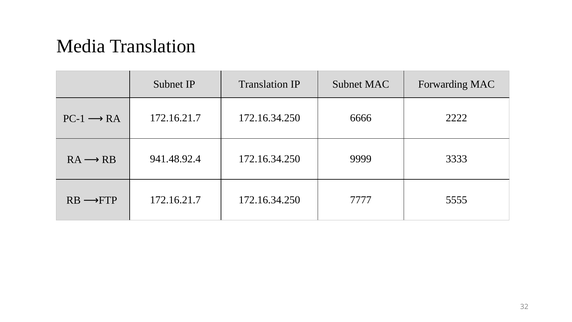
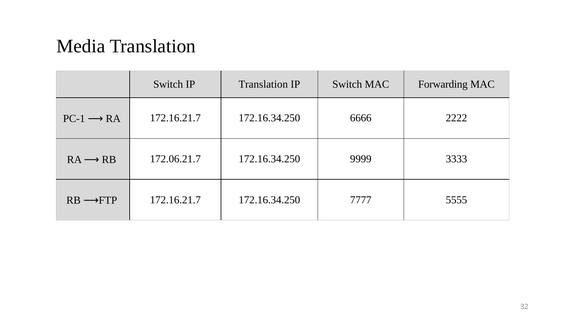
Subnet: Subnet -> Switch (168, 84)
IP Subnet: Subnet -> Switch (347, 84)
941.48.92.4: 941.48.92.4 -> 172.06.21.7 (175, 159)
